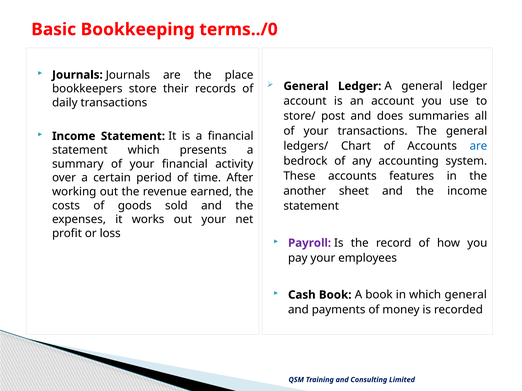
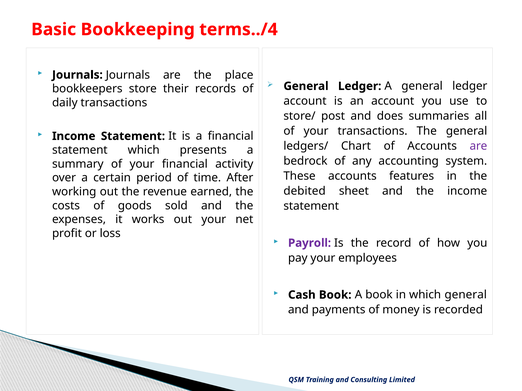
terms../0: terms../0 -> terms../4 (239, 29)
are colour: blue -> purple (478, 146)
another: another -> debited (305, 191)
